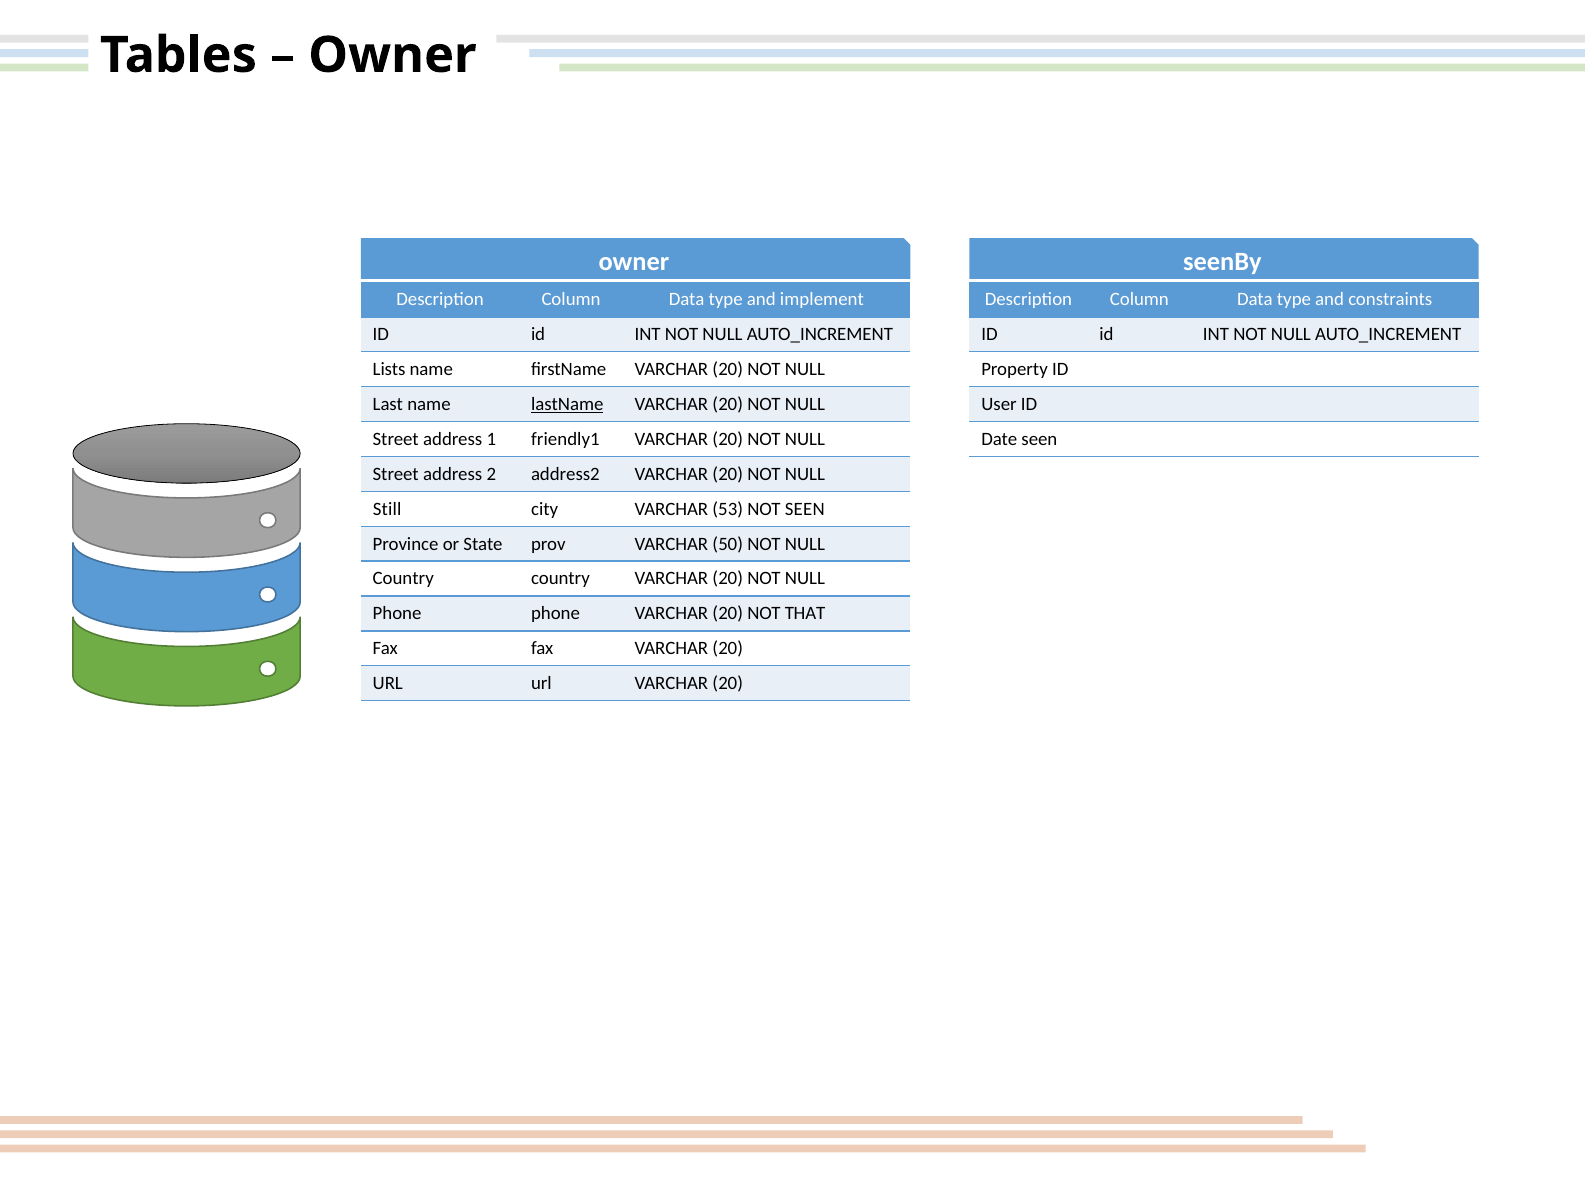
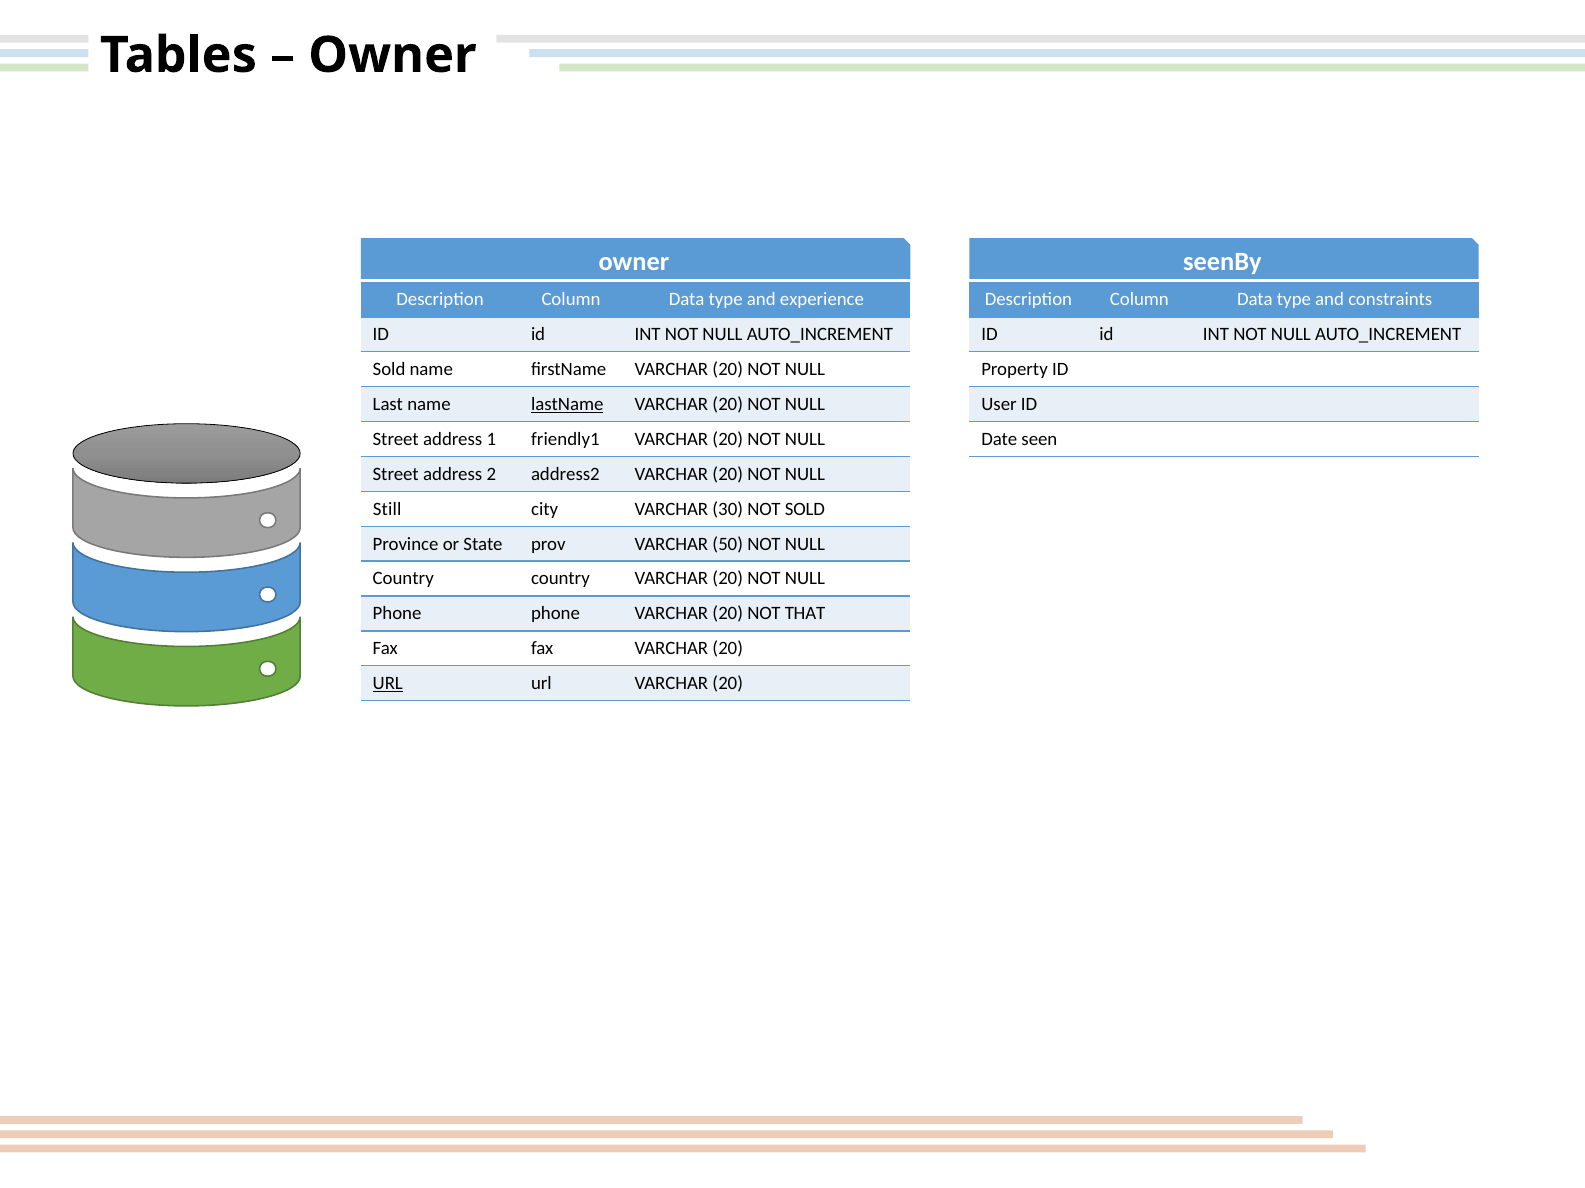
implement: implement -> experience (822, 300)
Lists: Lists -> Sold (389, 370)
53: 53 -> 30 (728, 509)
NOT SEEN: SEEN -> SOLD (805, 509)
URL underline: none -> present (388, 684)
